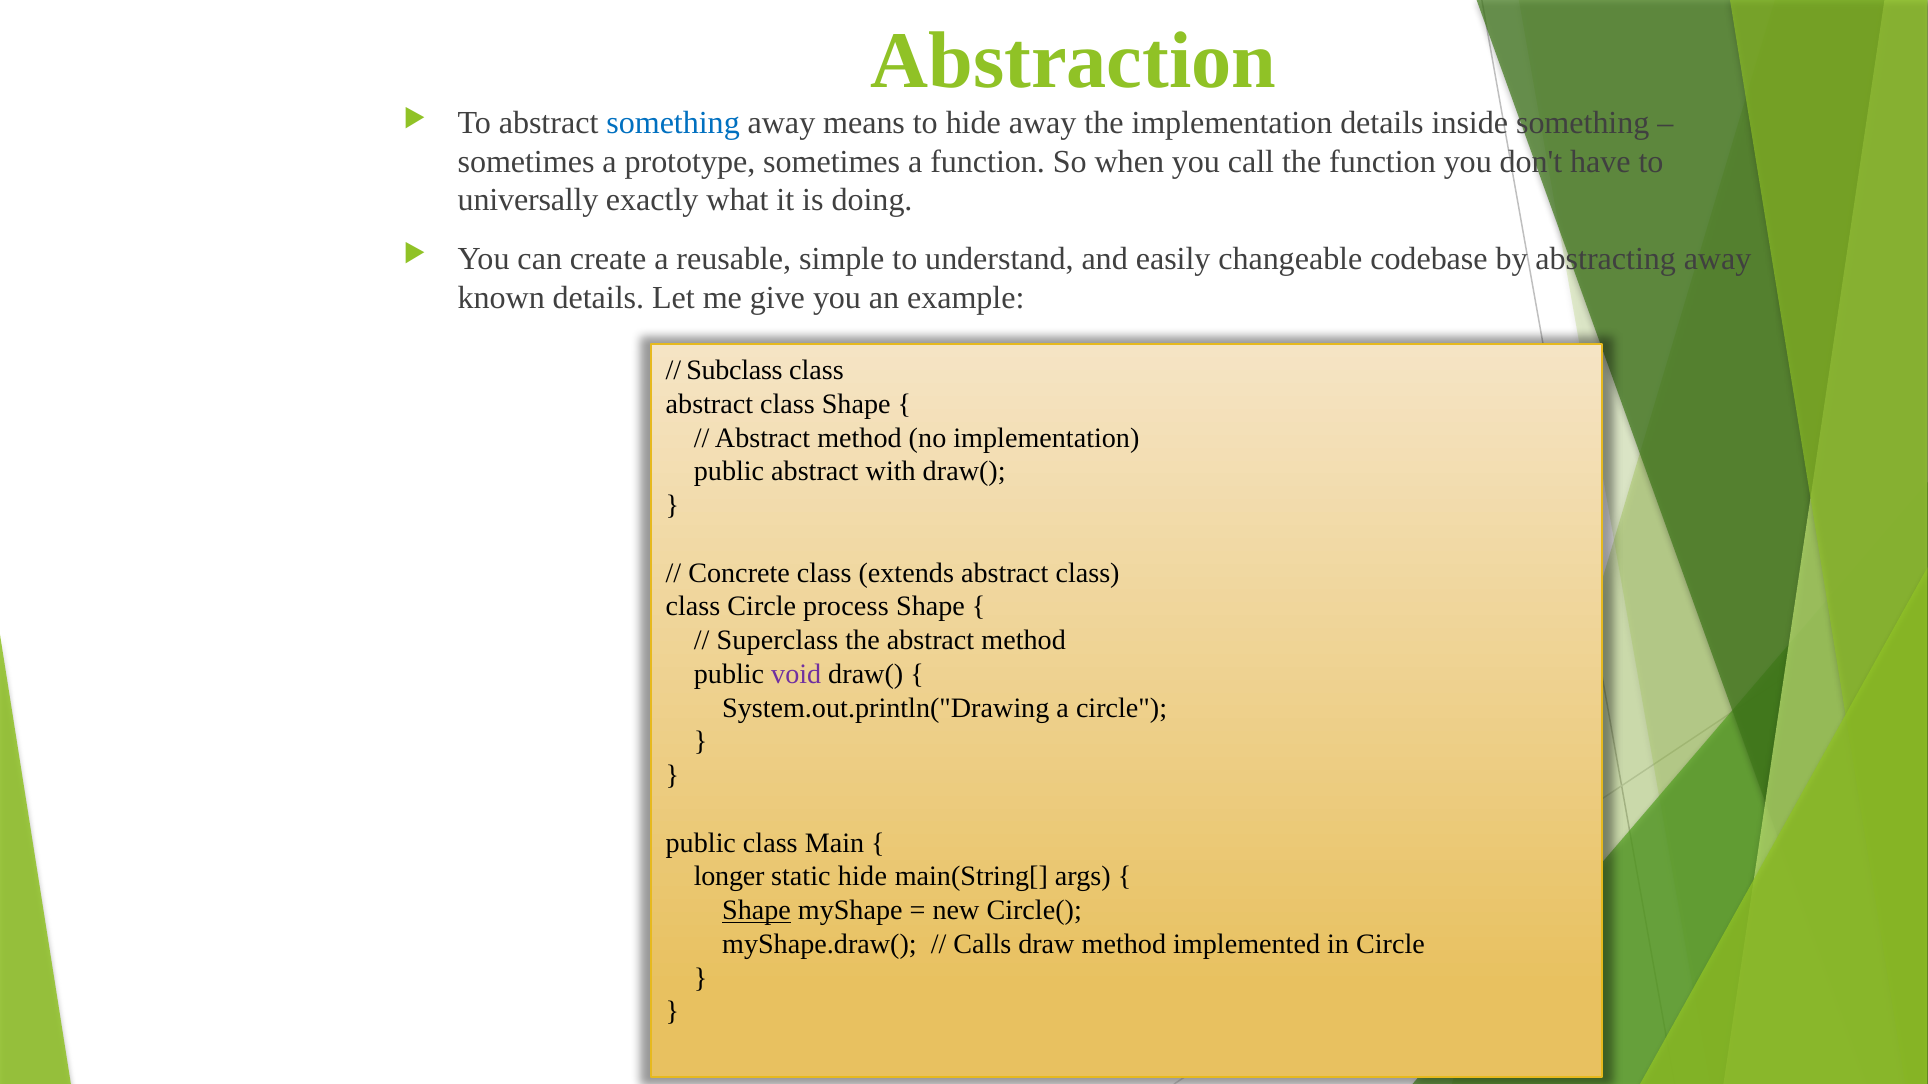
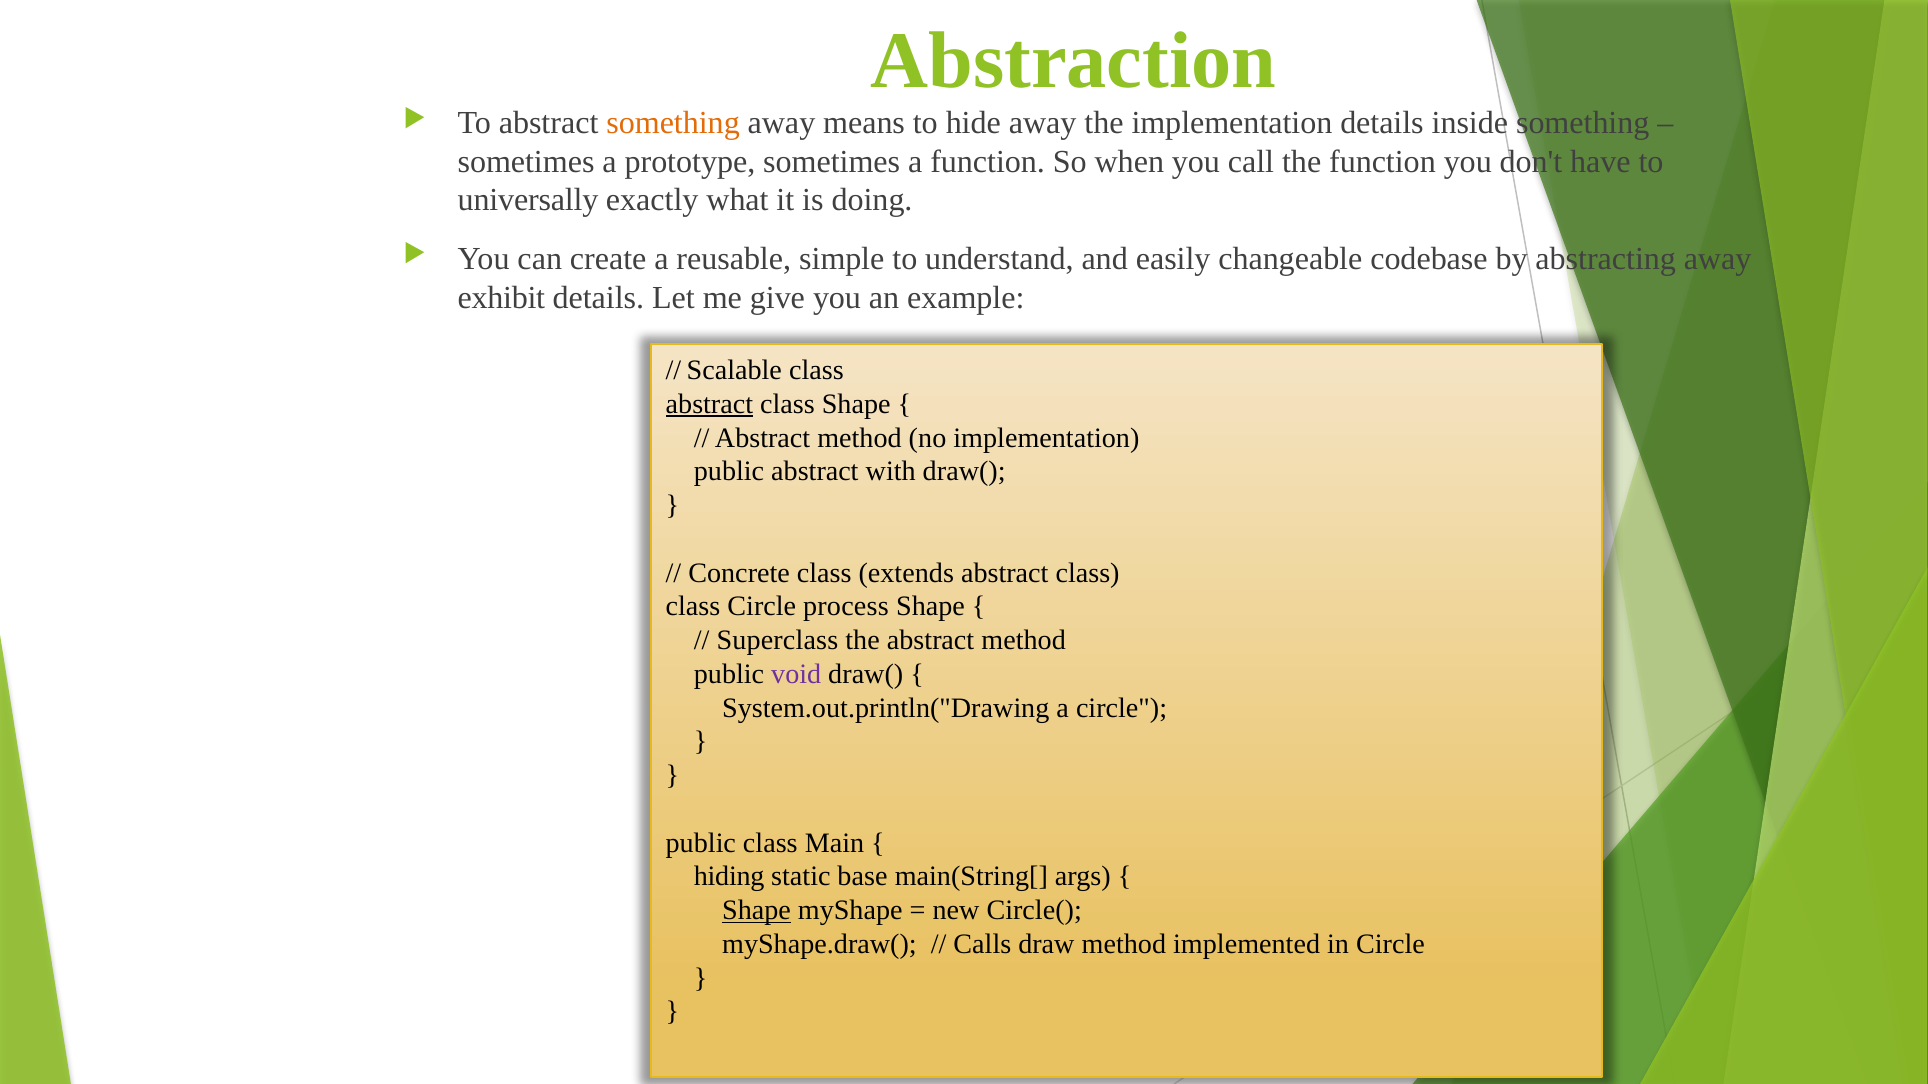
something colour: blue -> orange (673, 123)
known: known -> exhibit (501, 298)
Subclass: Subclass -> Scalable (734, 371)
abstract underline: none -> present (709, 404)
longer: longer -> hiding (729, 877)
static hide: hide -> base (863, 877)
